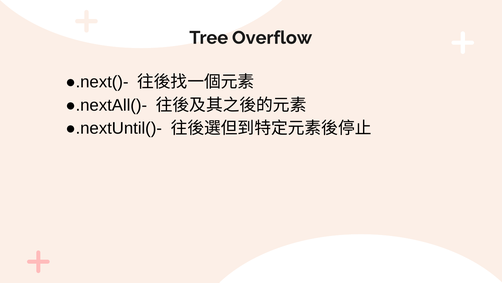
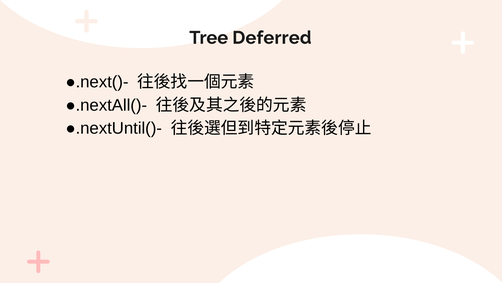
Overflow: Overflow -> Deferred (272, 38)
